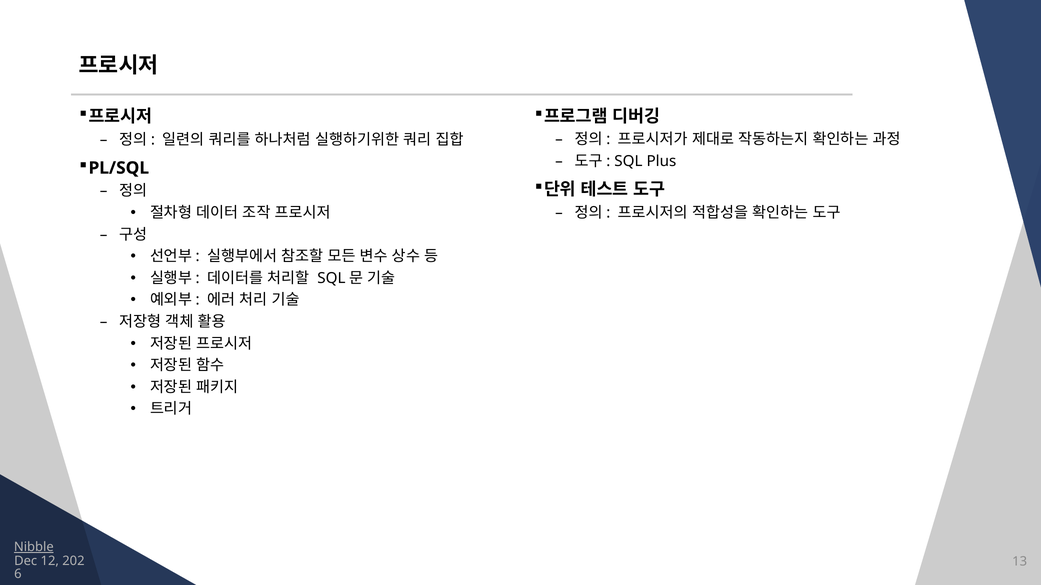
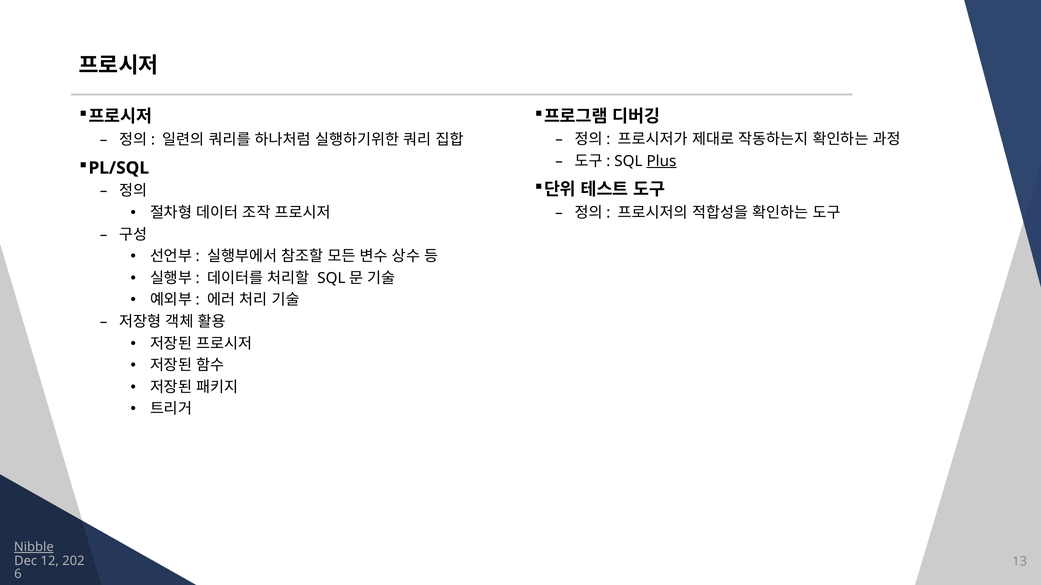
Plus underline: none -> present (661, 161)
